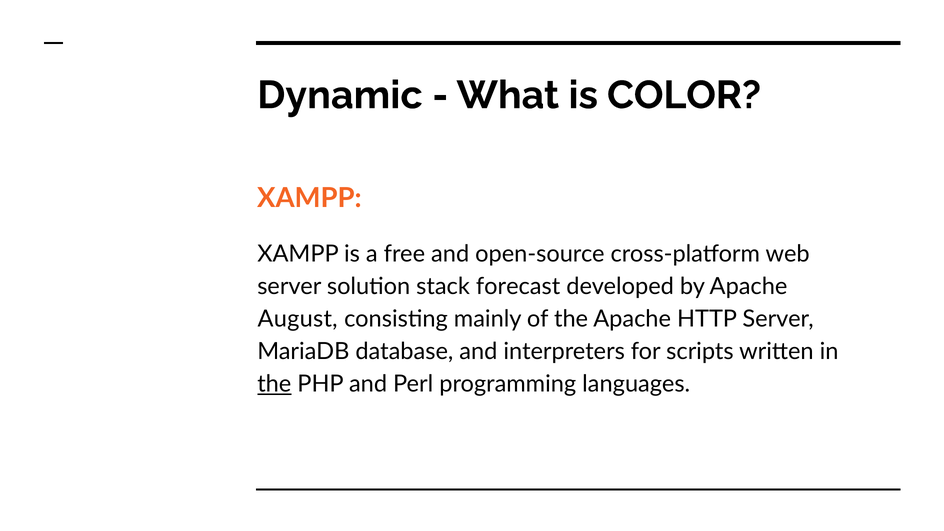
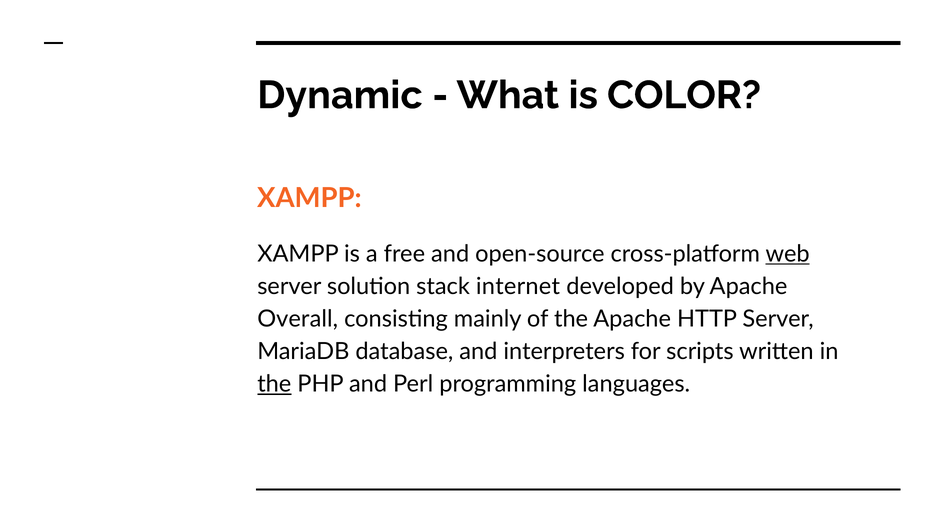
web underline: none -> present (788, 254)
forecast: forecast -> internet (518, 286)
August: August -> Overall (298, 319)
